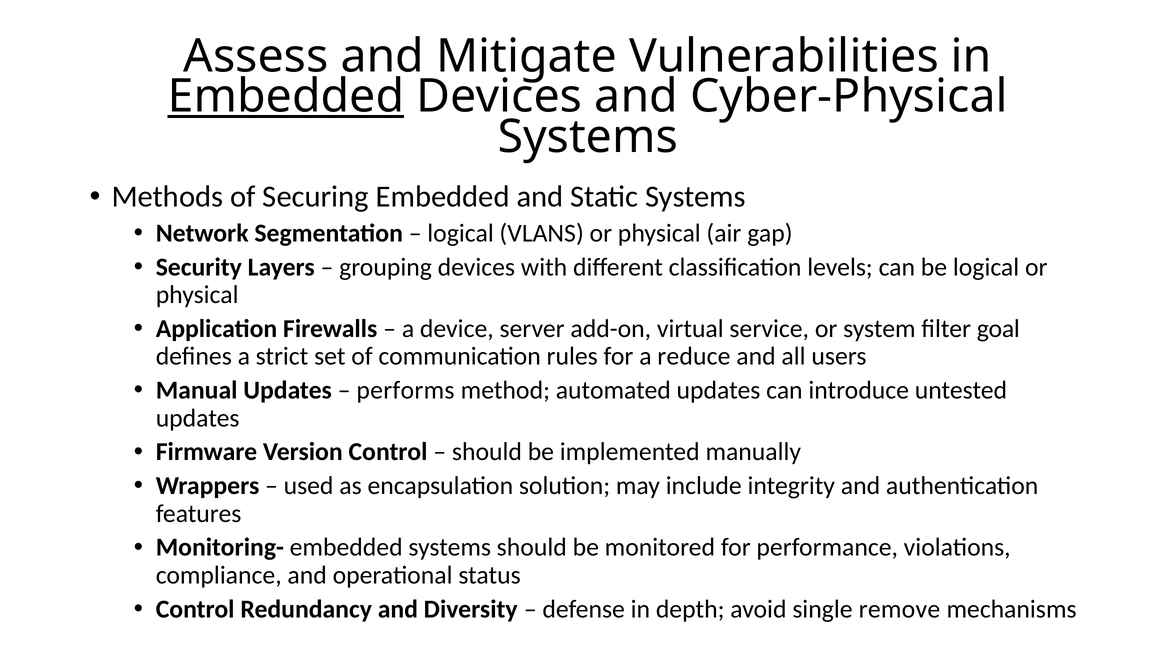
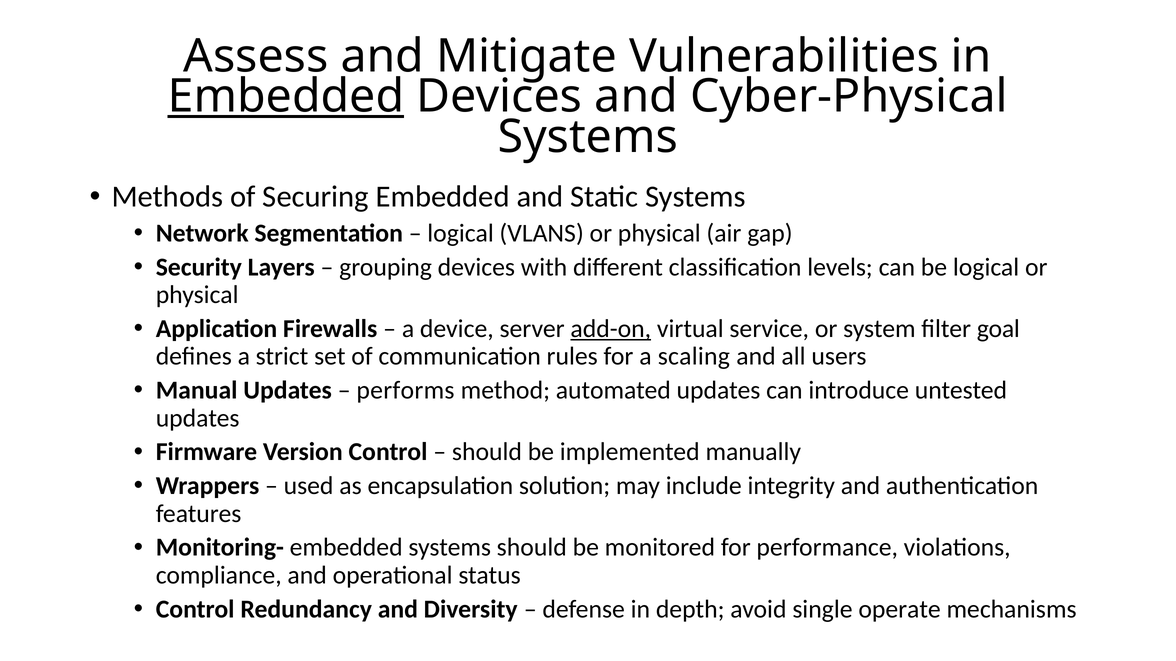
add-on underline: none -> present (611, 329)
reduce: reduce -> scaling (694, 357)
remove: remove -> operate (900, 610)
